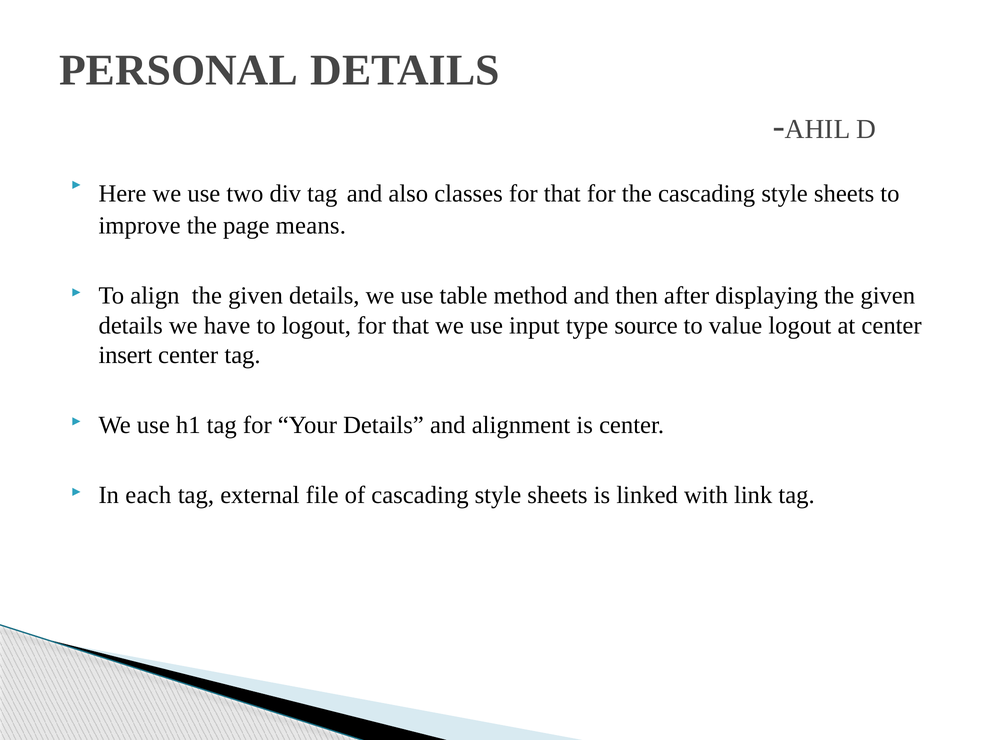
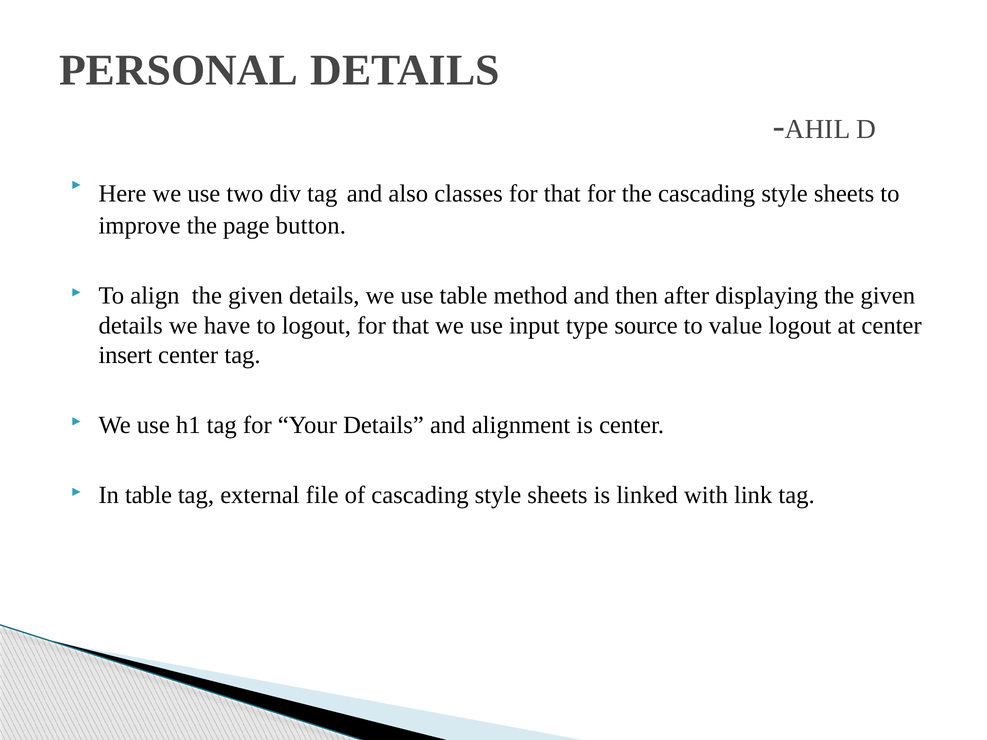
means: means -> button (311, 226)
In each: each -> table (149, 495)
